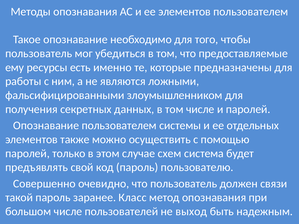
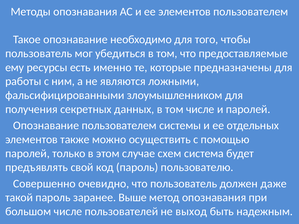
связи: связи -> даже (274, 184)
Класс: Класс -> Выше (133, 198)
